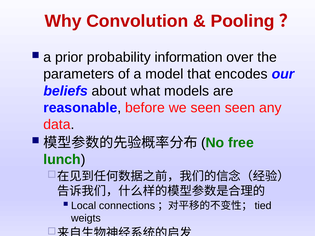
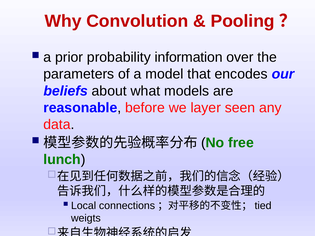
we seen: seen -> layer (206, 108)
